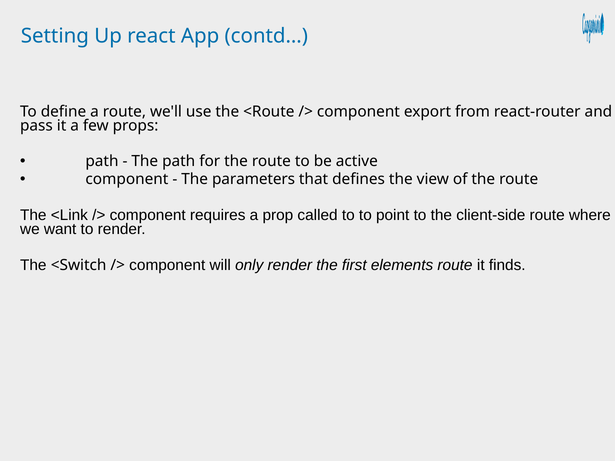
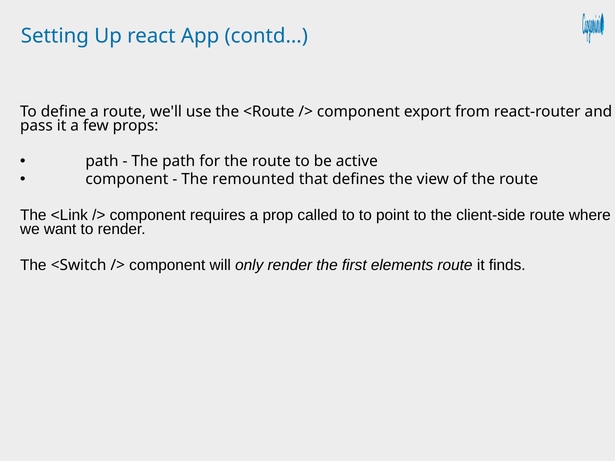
parameters: parameters -> remounted (253, 179)
